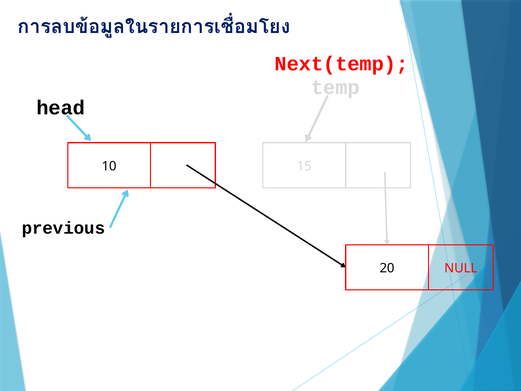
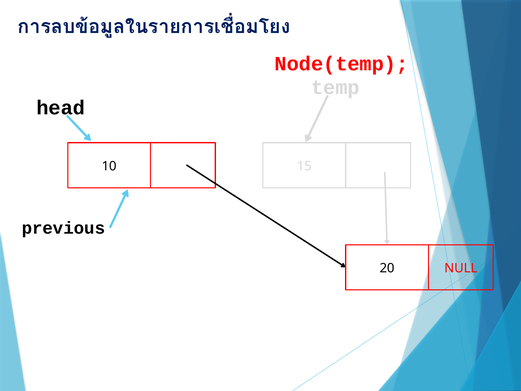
Next(temp: Next(temp -> Node(temp (341, 64)
